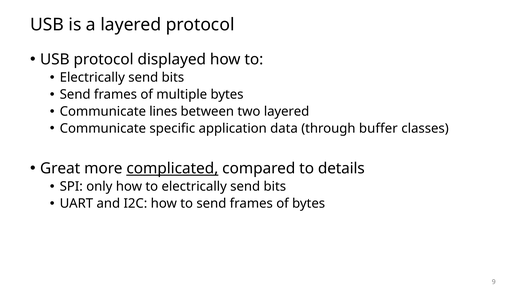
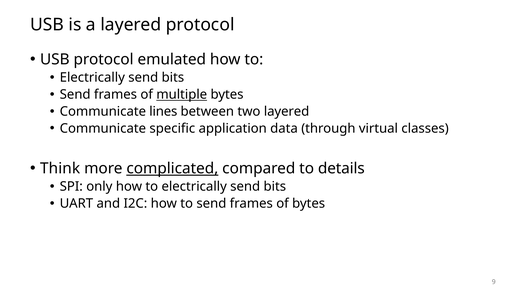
displayed: displayed -> emulated (172, 59)
multiple underline: none -> present (182, 95)
buffer: buffer -> virtual (378, 128)
Great: Great -> Think (60, 168)
